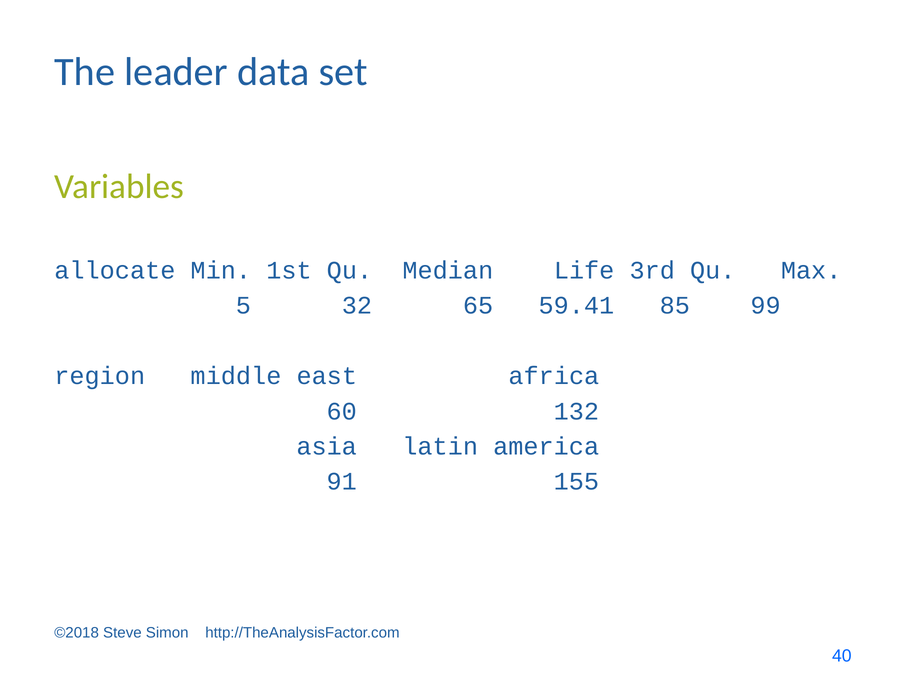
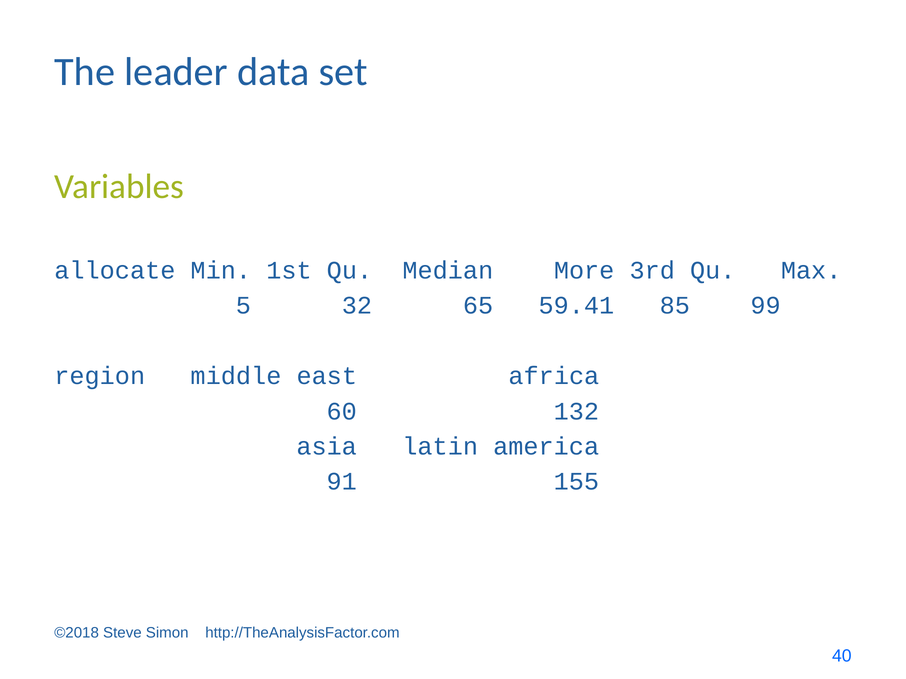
Life: Life -> More (584, 271)
